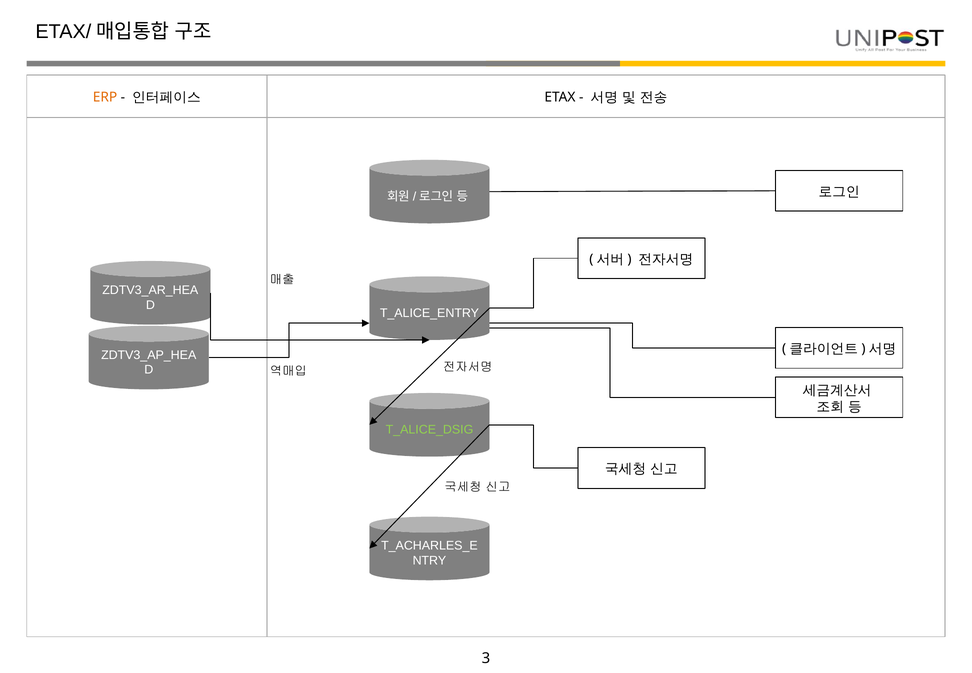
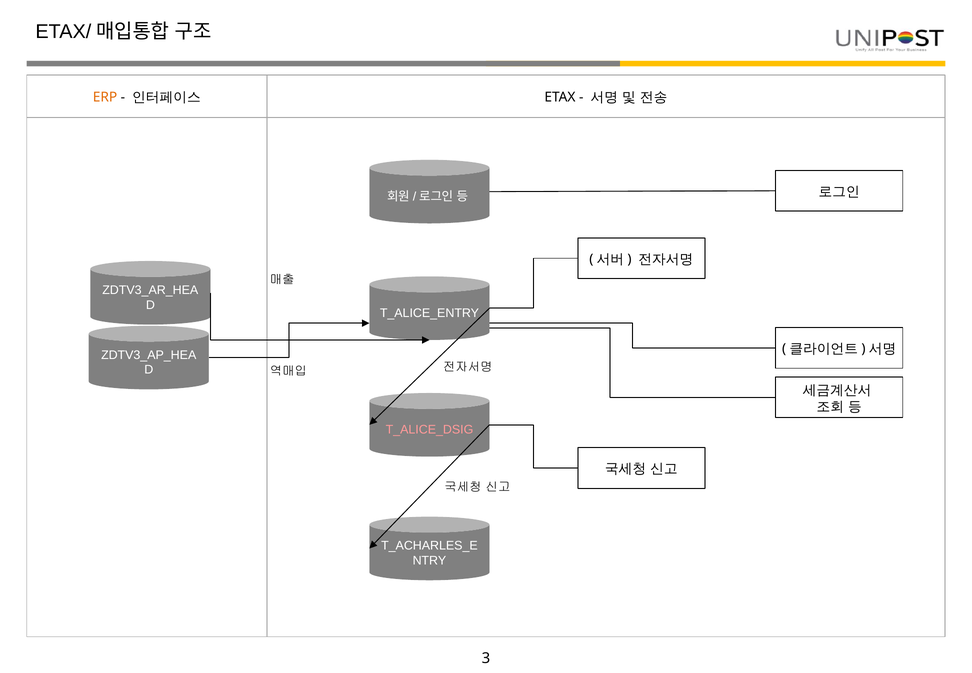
T_ALICE_DSIG colour: light green -> pink (429, 430)
